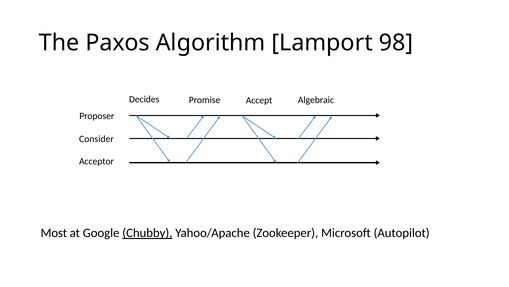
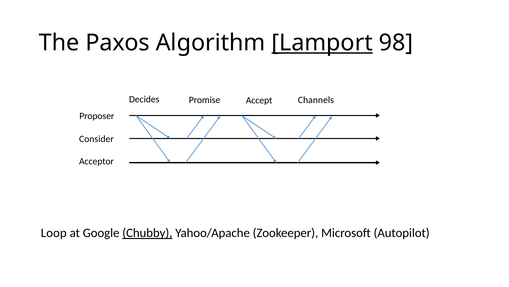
Lamport underline: none -> present (322, 43)
Algebraic: Algebraic -> Channels (316, 100)
Most: Most -> Loop (54, 232)
